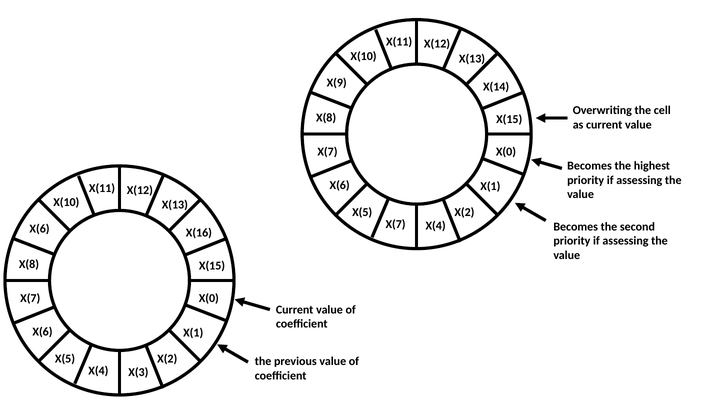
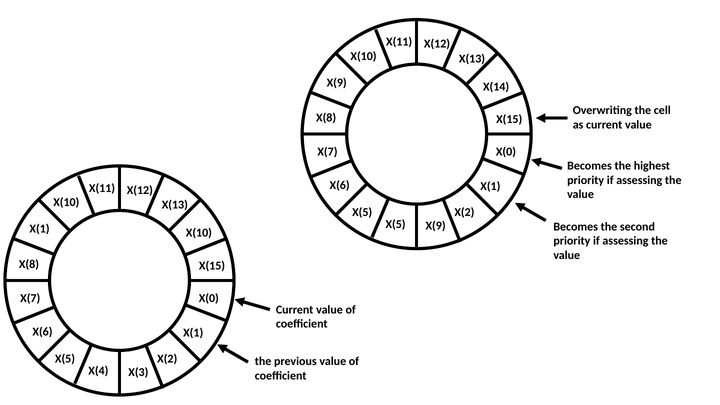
X(7: X(7 -> X(5 (396, 224)
X(4: X(4 -> X(9 (436, 226)
X(6: X(6 -> X(1 (40, 229)
X(16: X(16 -> X(10 (199, 233)
